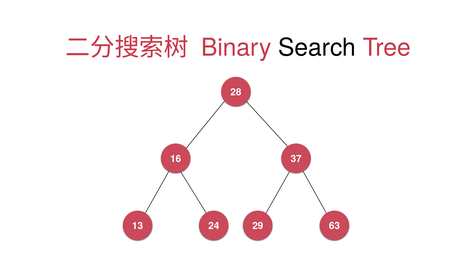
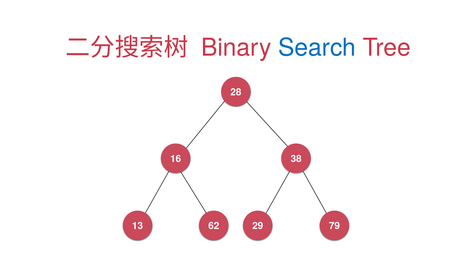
Search colour: black -> blue (317, 48)
37: 37 -> 38 (296, 159)
24: 24 -> 62 (214, 226)
63: 63 -> 79 (334, 226)
